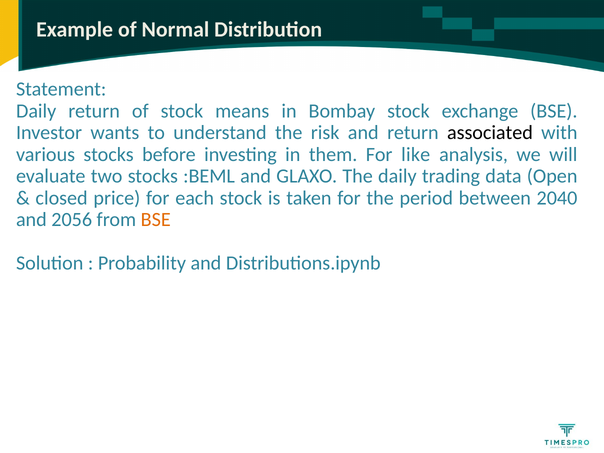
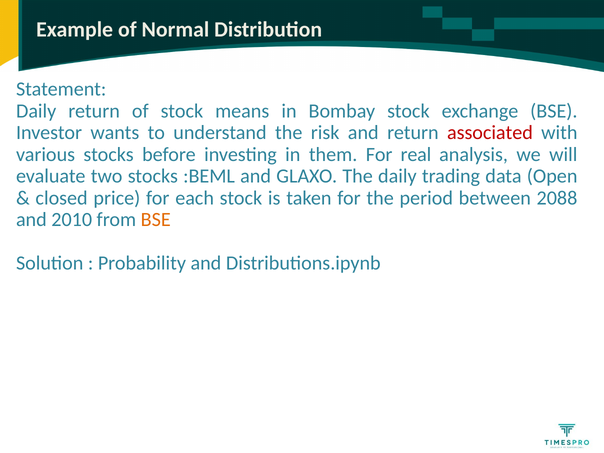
associated colour: black -> red (490, 133)
like: like -> real (416, 154)
2040: 2040 -> 2088 (557, 198)
2056: 2056 -> 2010 (72, 220)
